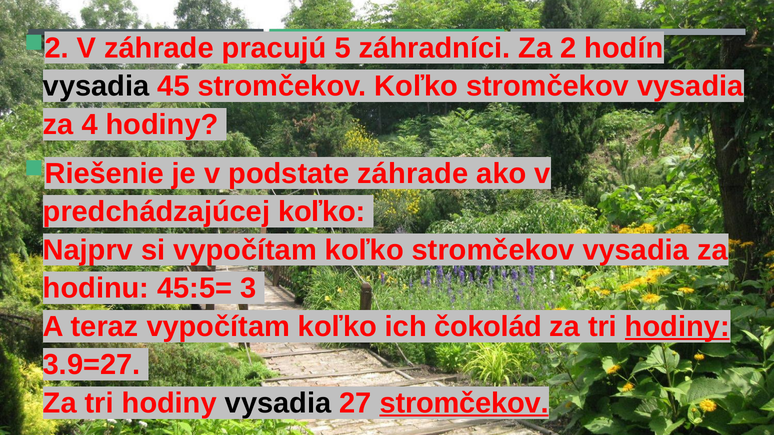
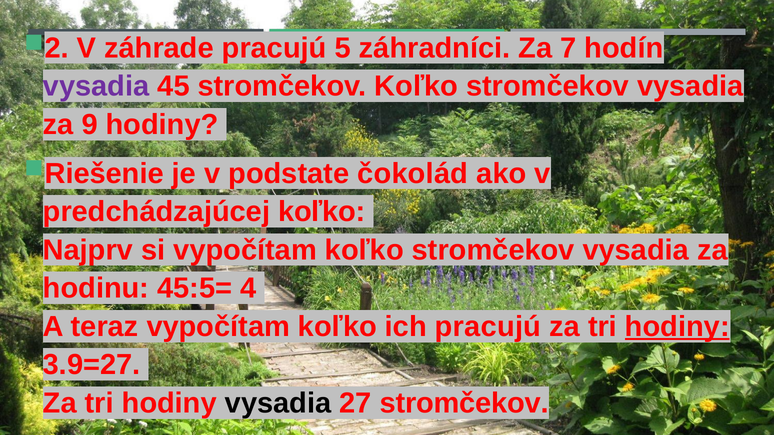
2: 2 -> 7 (568, 48)
vysadia colour: black -> purple (96, 86)
4: 4 -> 9 (90, 125)
podstate záhrade: záhrade -> čokolád (413, 174)
3: 3 -> 4 (248, 289)
ich čokolád: čokolád -> pracujú (488, 327)
stromčekov underline: present -> none (464, 403)
